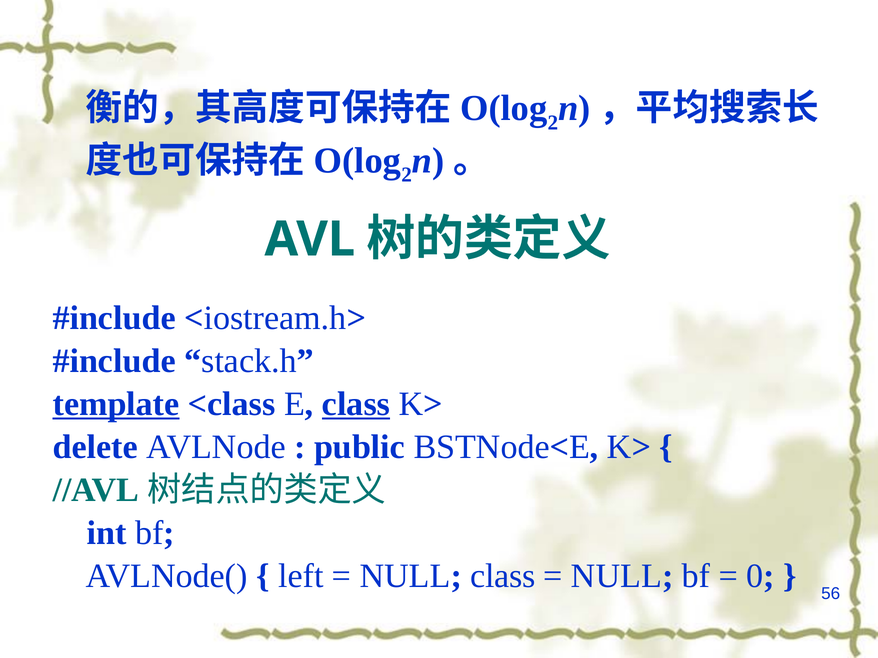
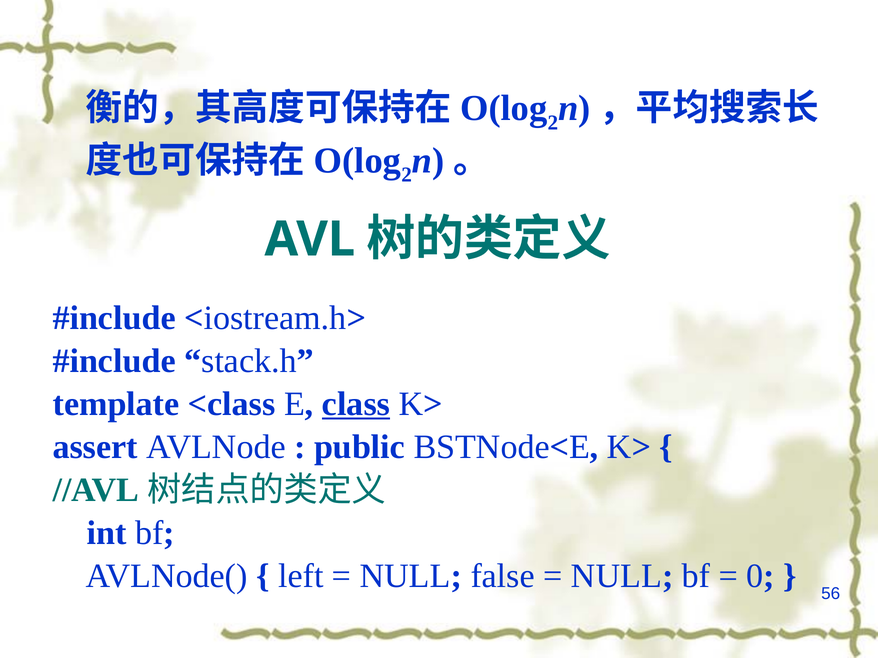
template underline: present -> none (116, 404)
delete: delete -> assert (95, 447)
NULL class: class -> false (503, 576)
